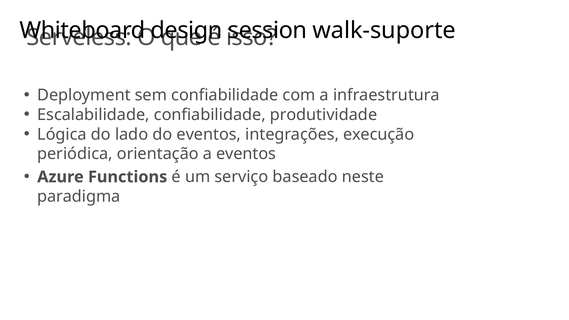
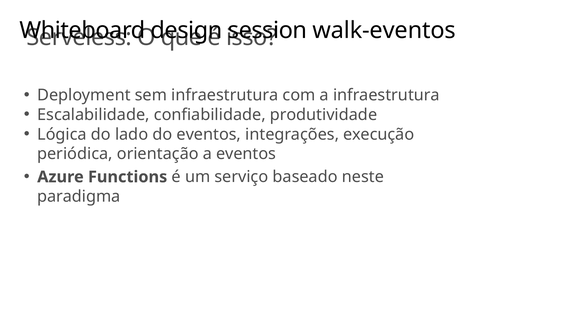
walk-suporte: walk-suporte -> walk-eventos (384, 30)
sem confiabilidade: confiabilidade -> infraestrutura (225, 95)
